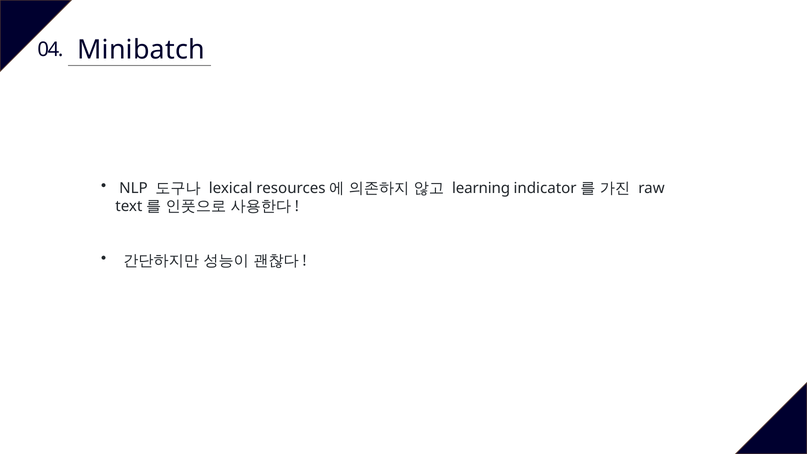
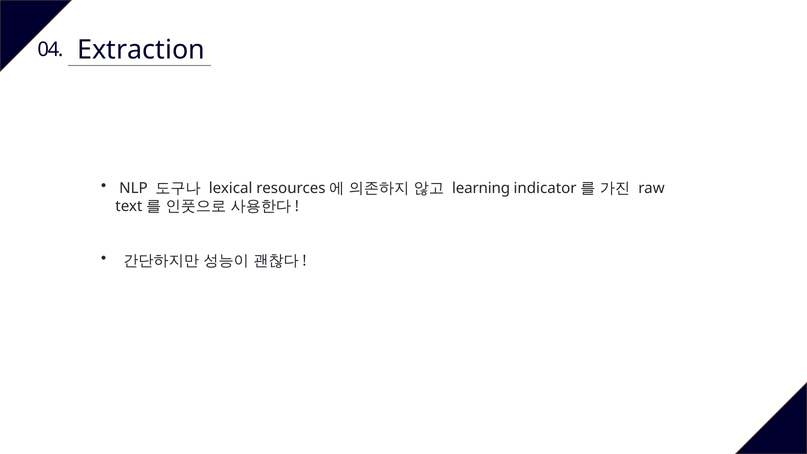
Minibatch: Minibatch -> Extraction (141, 50)
